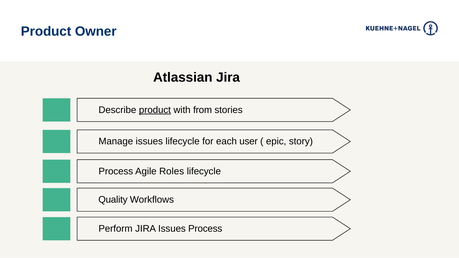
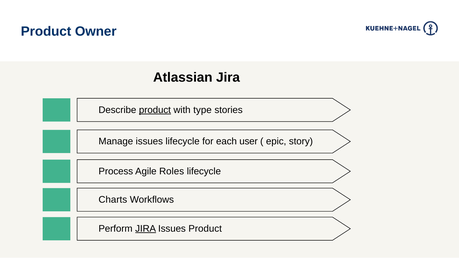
from: from -> type (202, 110)
Quality: Quality -> Charts (113, 200)
JIRA underline: none -> present (146, 229)
Issues Process: Process -> Product (205, 229)
